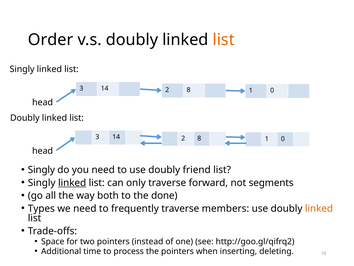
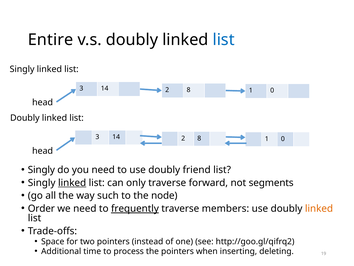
Order: Order -> Entire (51, 40)
list colour: orange -> blue (224, 40)
both: both -> such (108, 195)
done: done -> node (164, 195)
Types: Types -> Order (41, 208)
frequently underline: none -> present (135, 208)
